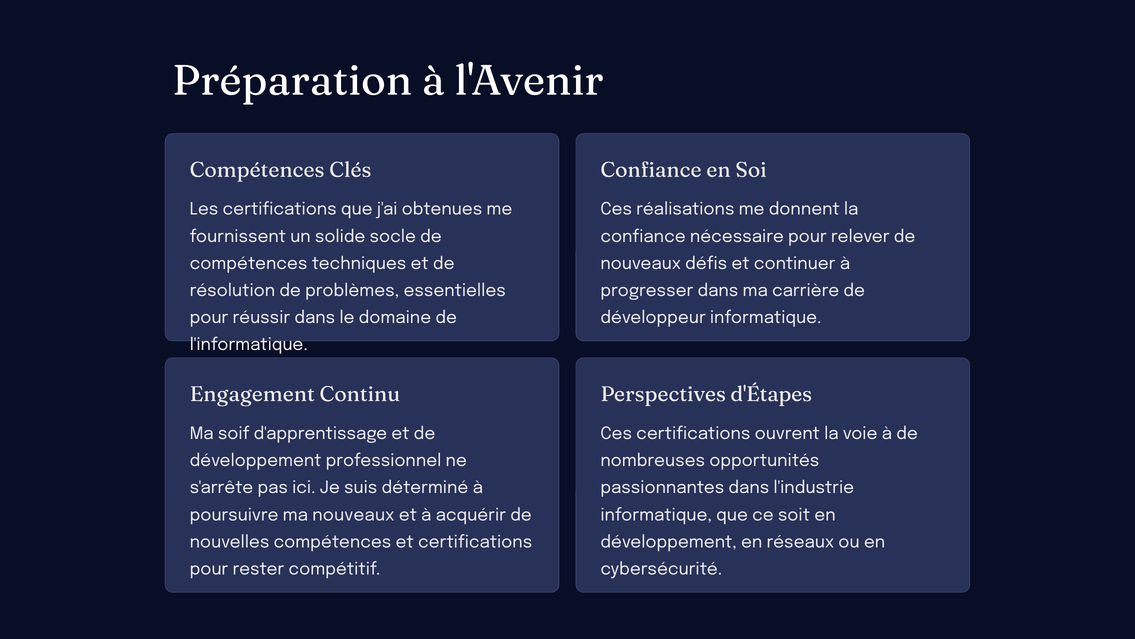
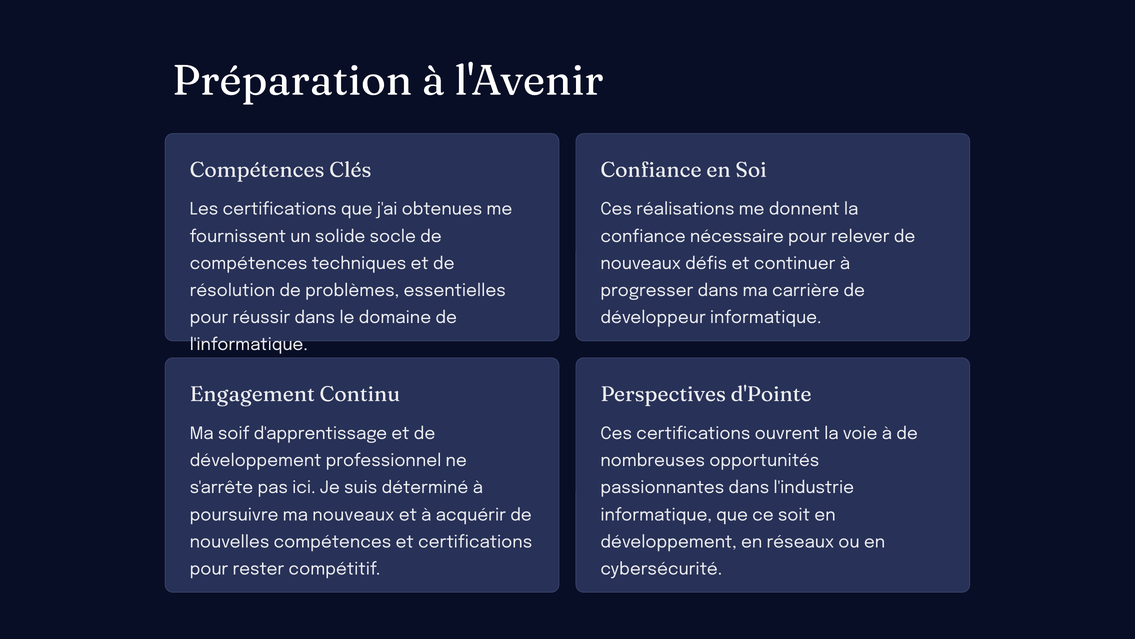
d'Étapes: d'Étapes -> d'Pointe (771, 394)
